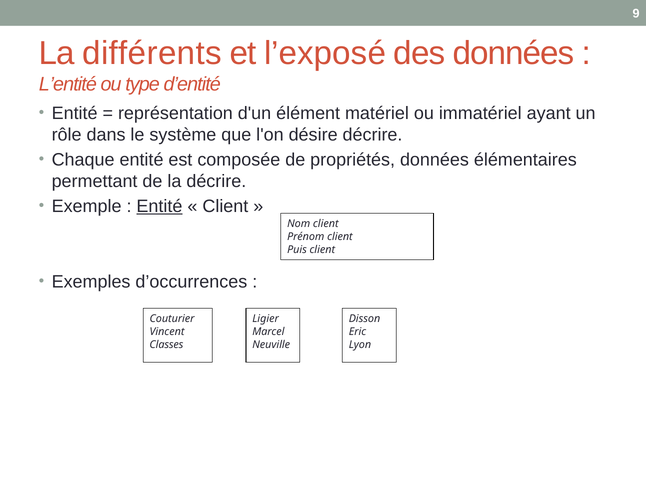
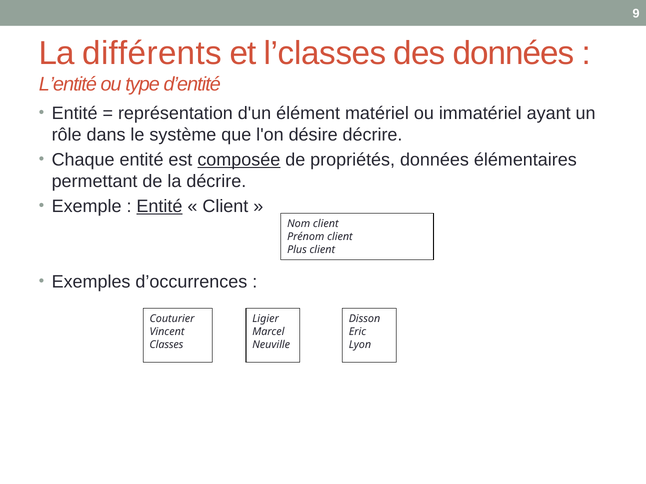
l’exposé: l’exposé -> l’classes (325, 53)
composée underline: none -> present (239, 160)
Puis: Puis -> Plus (297, 250)
